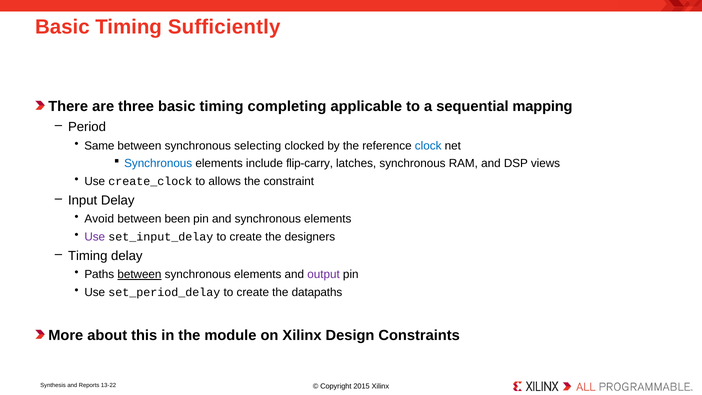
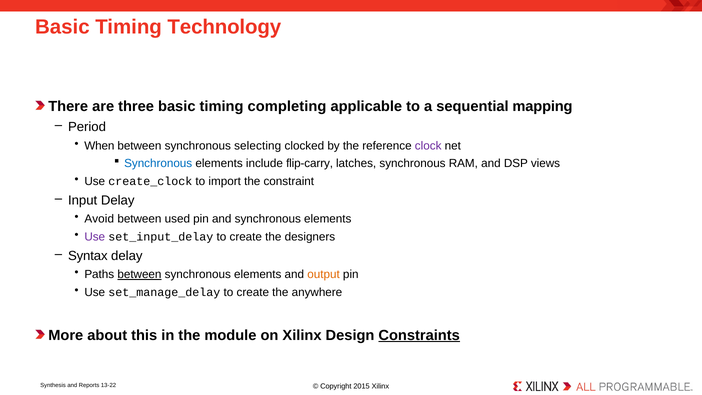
Sufficiently: Sufficiently -> Technology (224, 27)
Same: Same -> When (99, 146)
clock colour: blue -> purple (428, 146)
allows: allows -> import (225, 181)
been: been -> used (177, 219)
Timing: Timing -> Syntax (88, 256)
output colour: purple -> orange (324, 275)
set_period_delay: set_period_delay -> set_manage_delay (164, 292)
datapaths: datapaths -> anywhere (317, 292)
Constraints underline: none -> present (419, 335)
